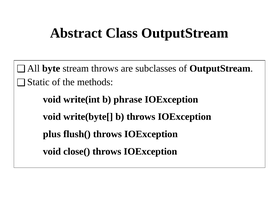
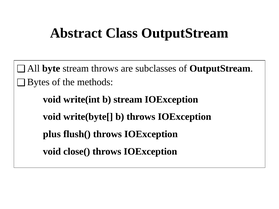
Static: Static -> Bytes (38, 82)
b phrase: phrase -> stream (128, 100)
